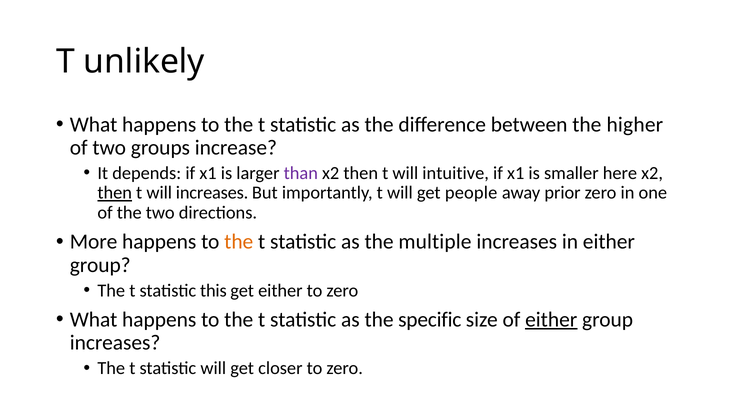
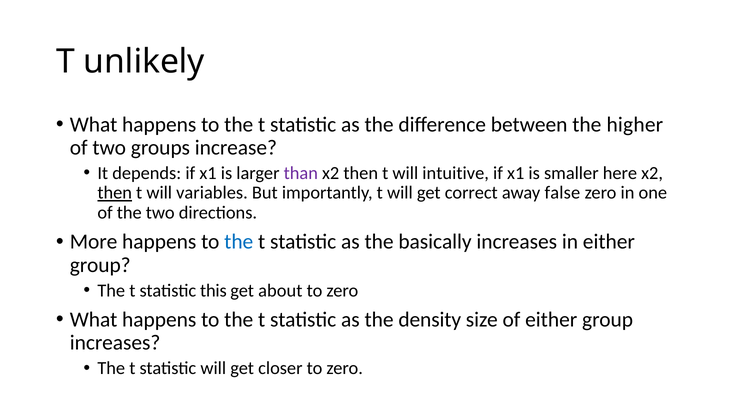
will increases: increases -> variables (212, 193)
people: people -> correct (471, 193)
prior: prior -> false (562, 193)
the colour: orange -> blue (239, 242)
multiple: multiple -> basically (435, 242)
get either: either -> about (280, 290)
specific: specific -> density (430, 319)
either underline: present -> none (551, 319)
